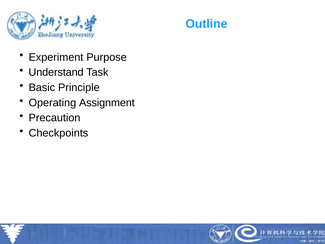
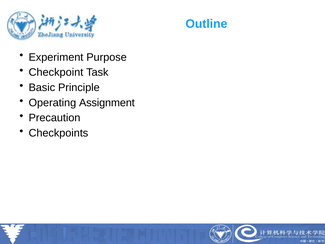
Understand: Understand -> Checkpoint (56, 72)
